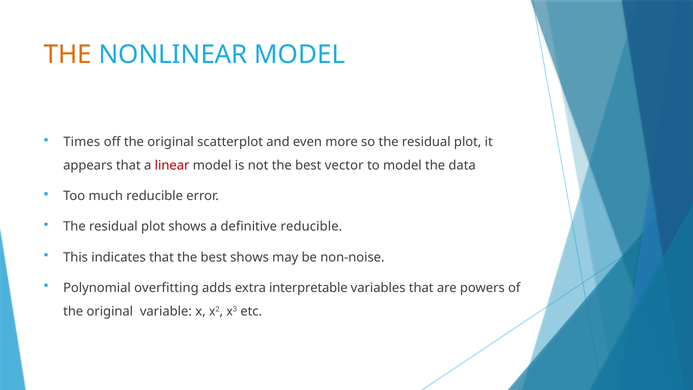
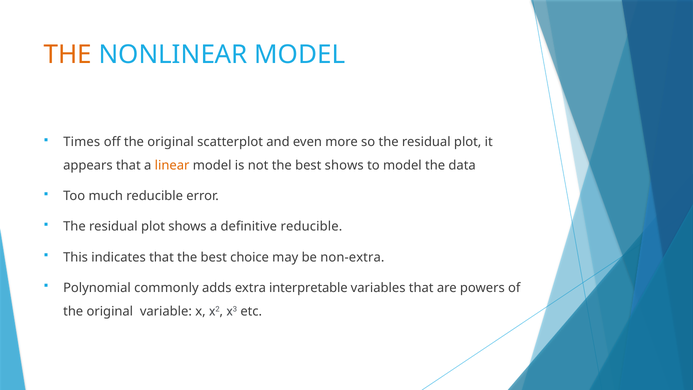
linear colour: red -> orange (172, 165)
best vector: vector -> shows (344, 165)
best shows: shows -> choice (250, 257)
non-noise: non-noise -> non-extra (352, 257)
overfitting: overfitting -> commonly (166, 288)
